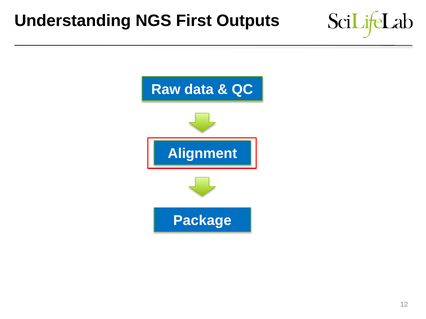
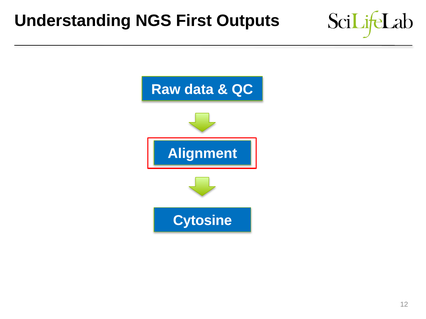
Package: Package -> Cytosine (202, 221)
